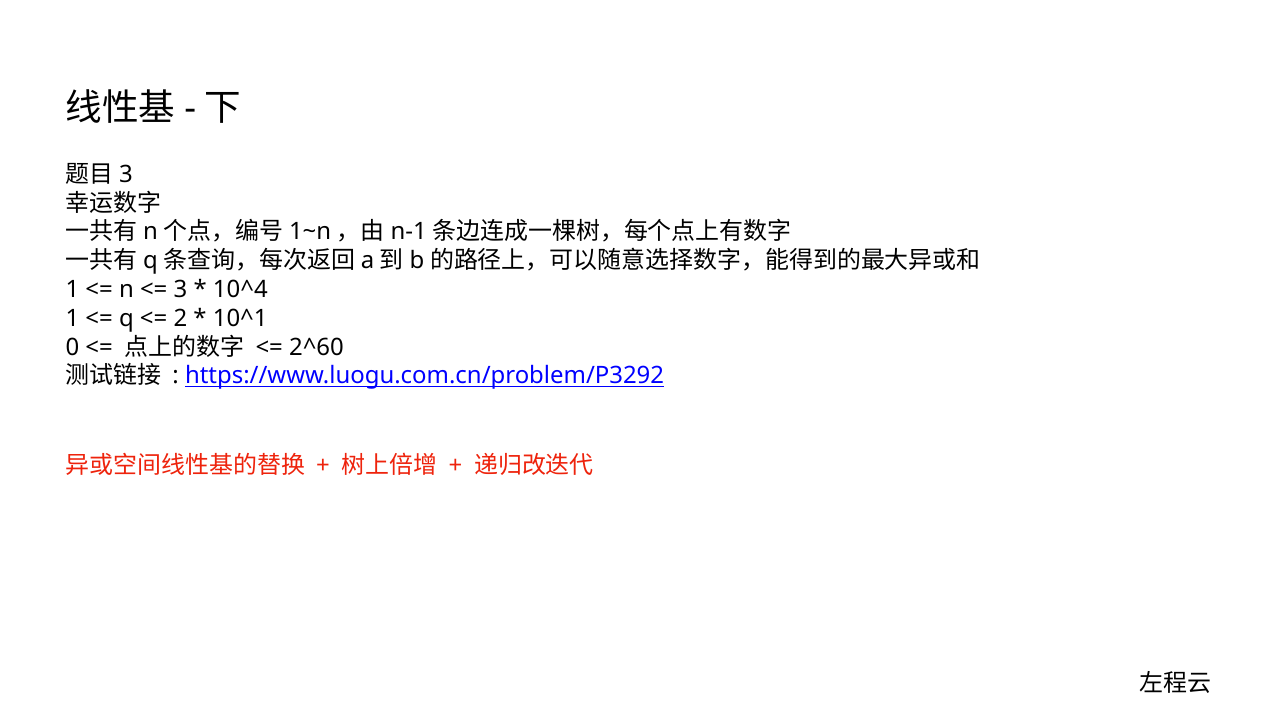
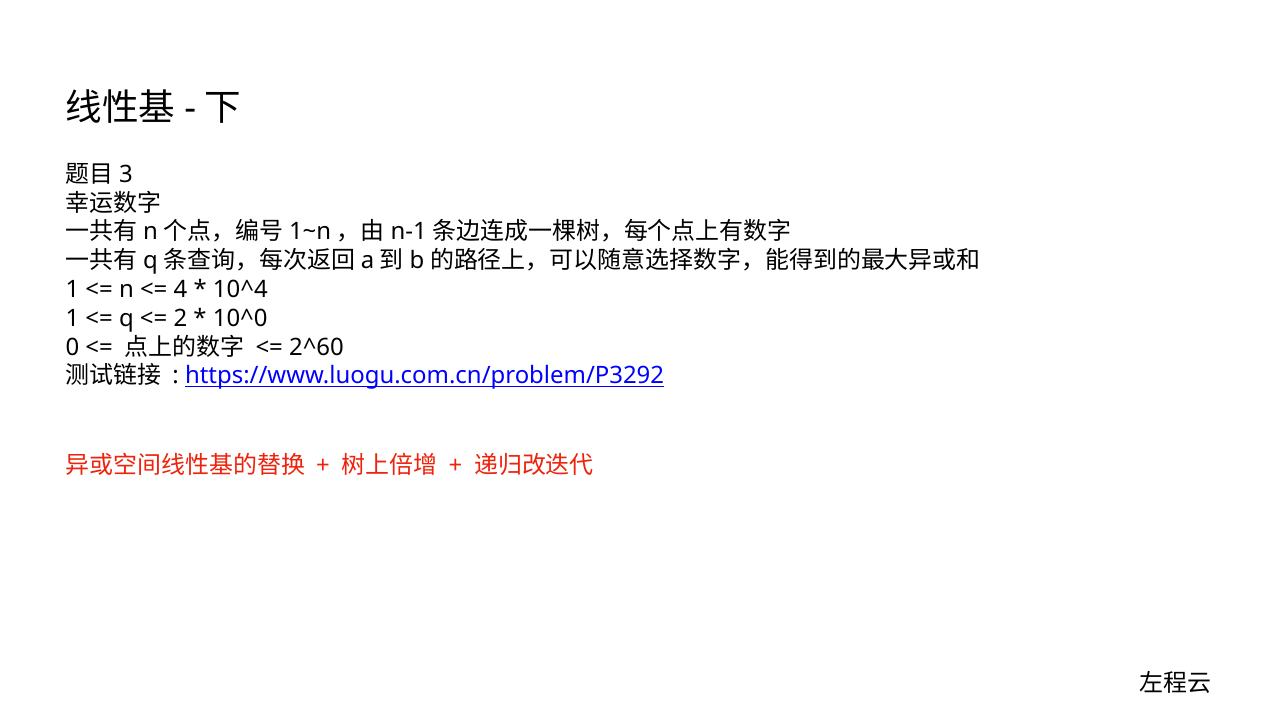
3: 3 -> 4 (180, 289)
10^1: 10^1 -> 10^0 (240, 318)
